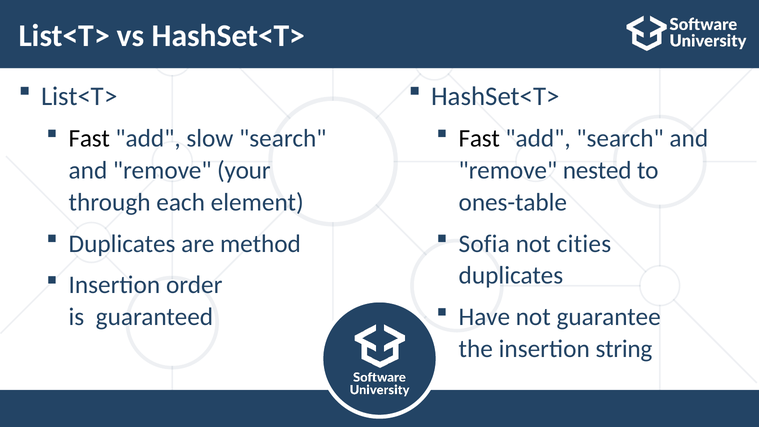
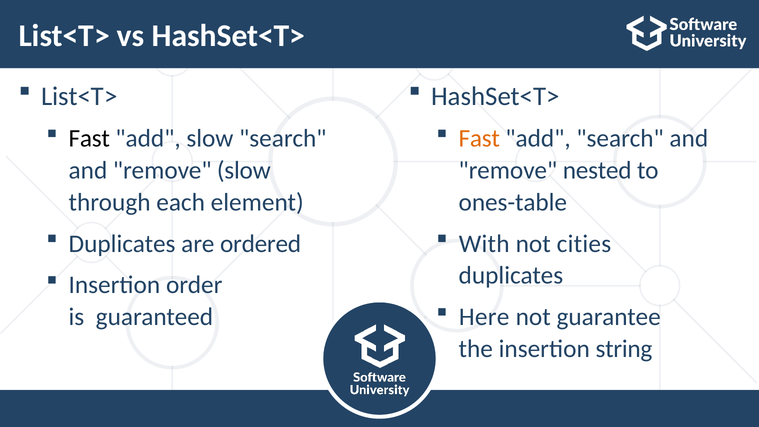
Fast colour: black -> orange (479, 138)
remove your: your -> slow (244, 170)
method: method -> ordered (261, 244)
Sofia: Sofia -> With (484, 244)
Have: Have -> Here (484, 317)
